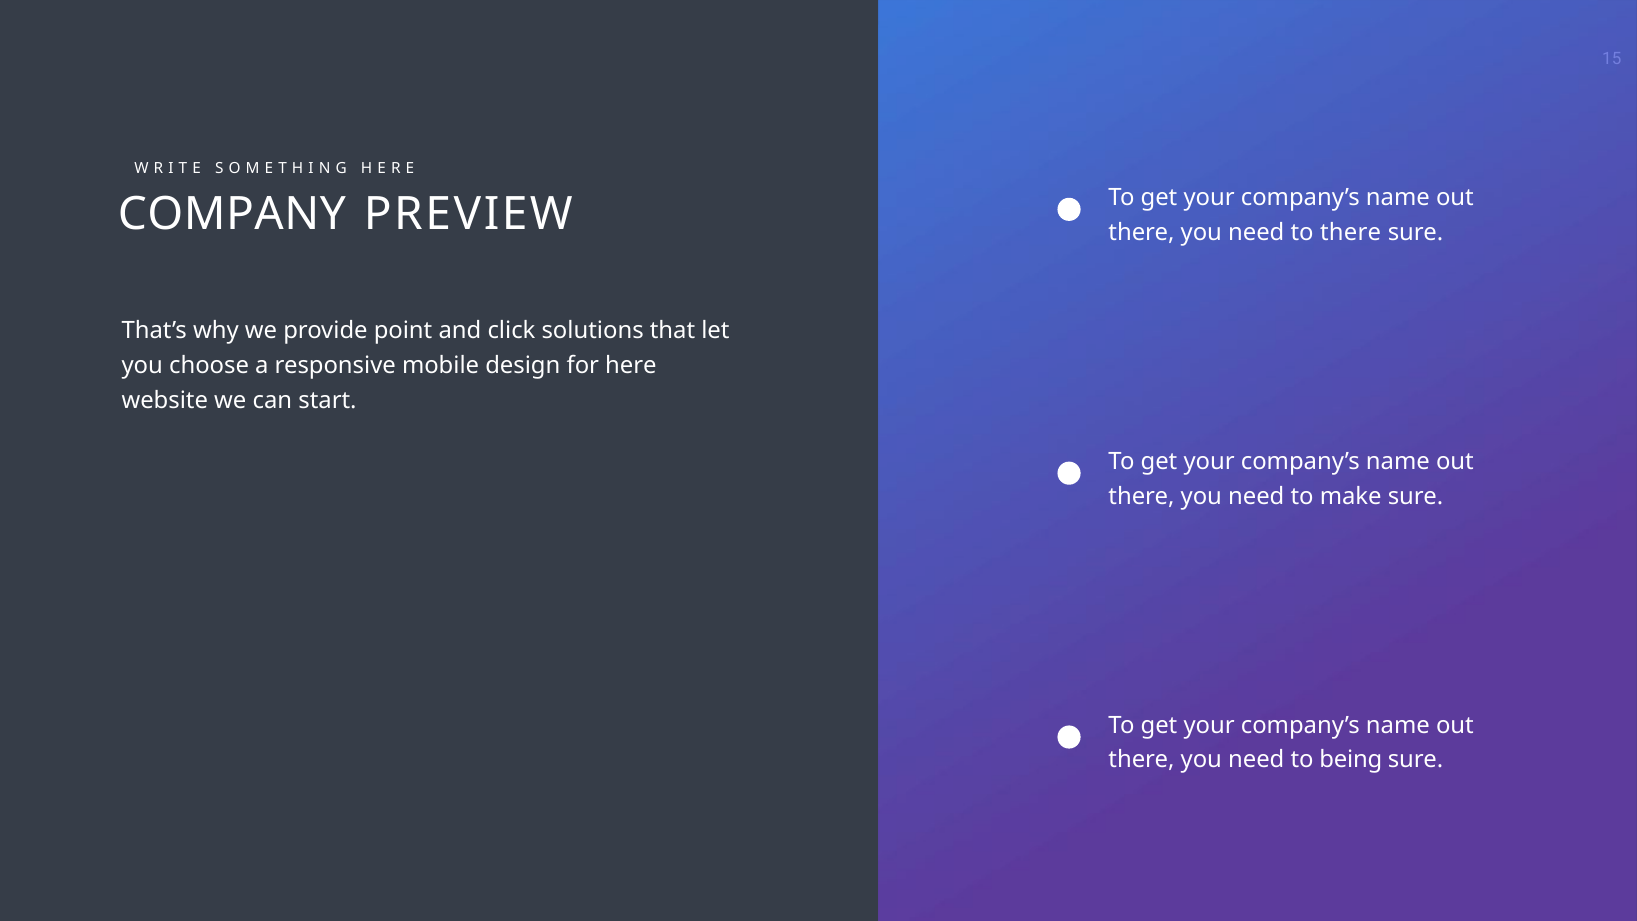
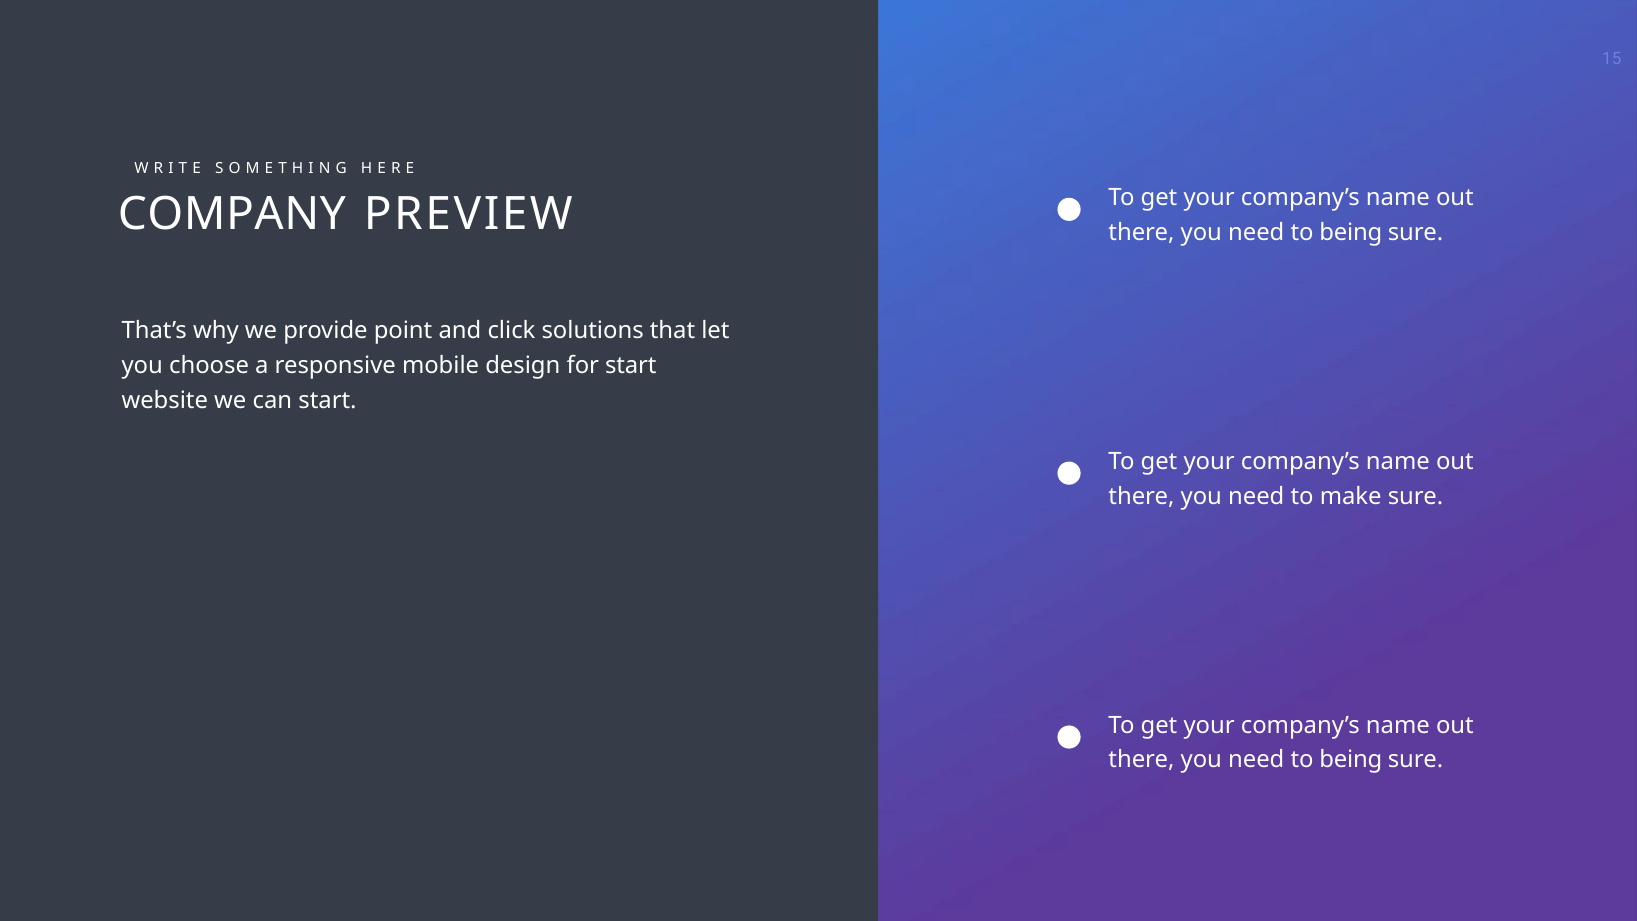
there: there -> being (1351, 232)
for here: here -> start (631, 366)
